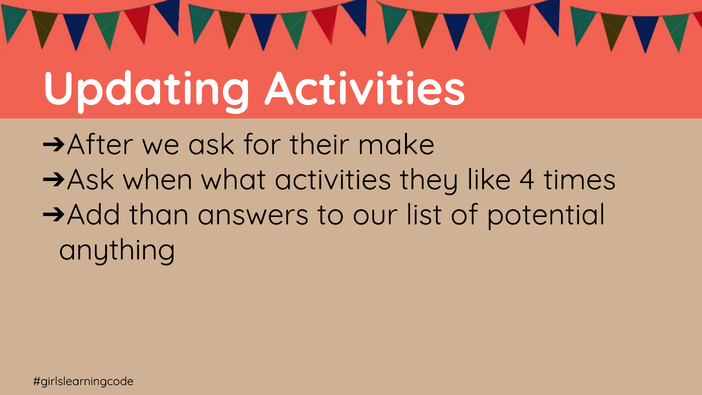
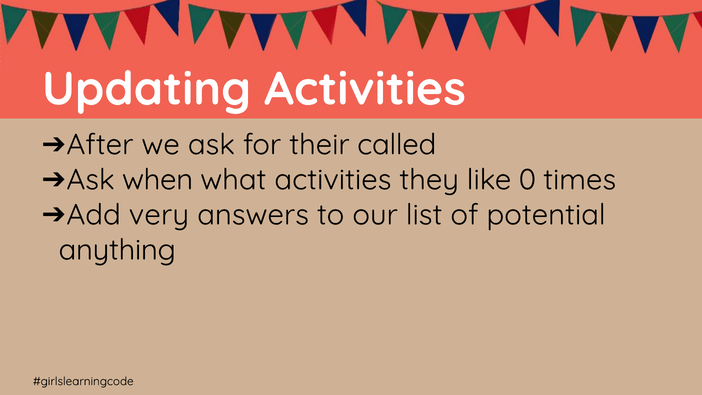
make: make -> called (397, 145)
4: 4 -> 0 (527, 180)
than: than -> very (159, 215)
